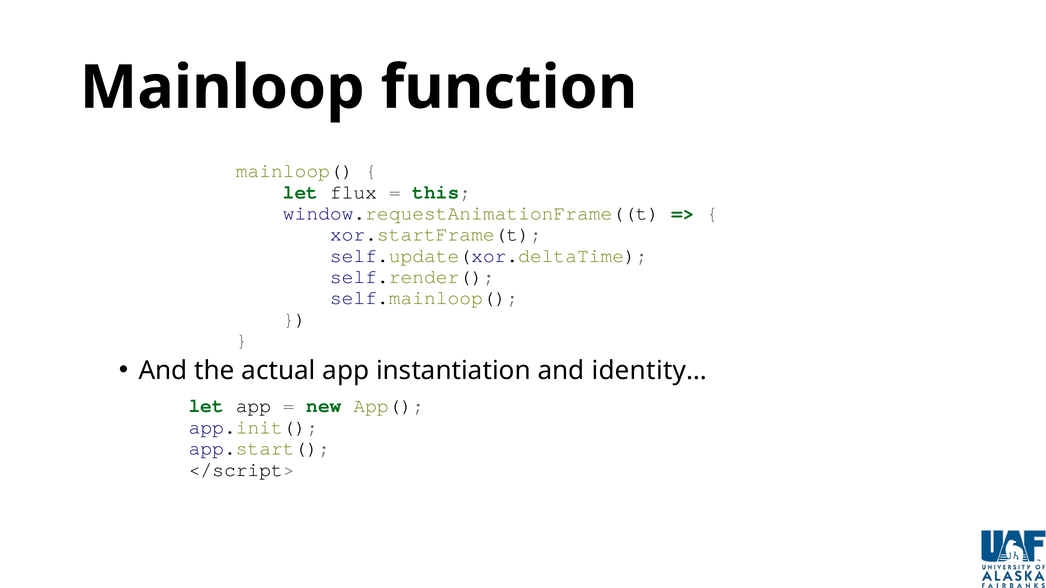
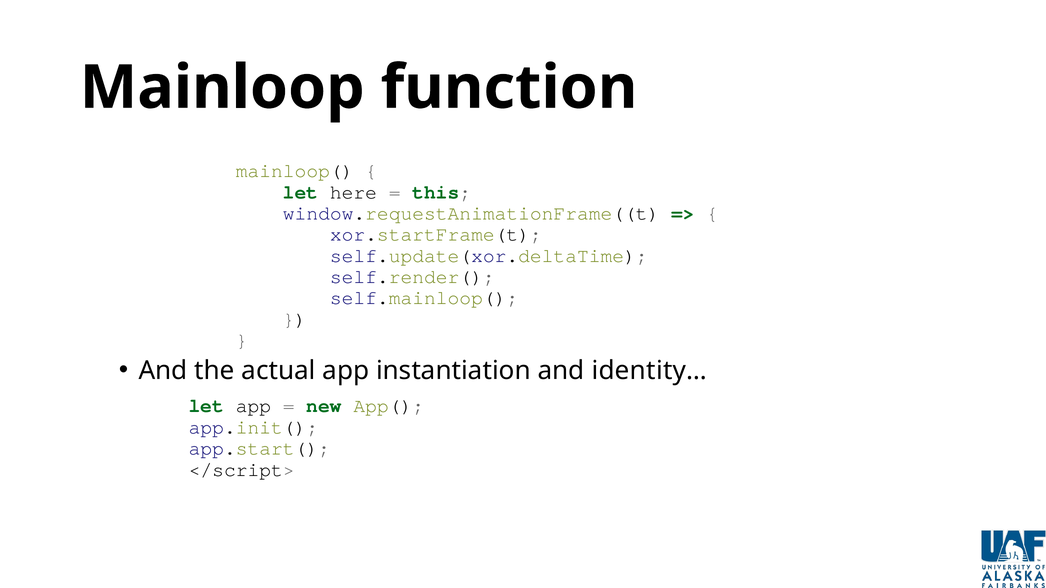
flux: flux -> here (353, 192)
